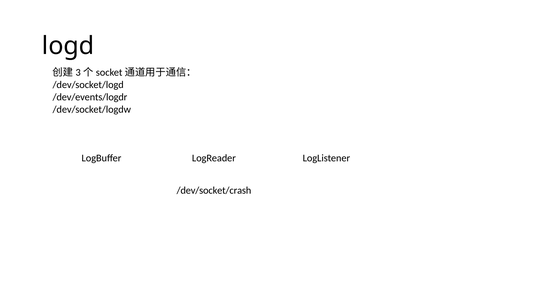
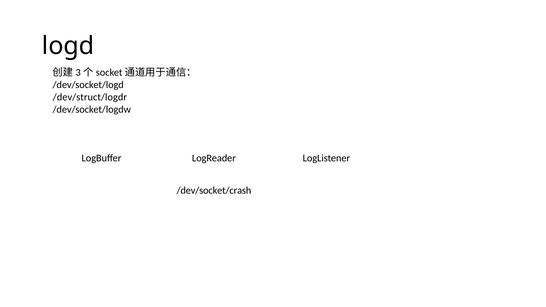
/dev/events/logdr: /dev/events/logdr -> /dev/struct/logdr (90, 97)
